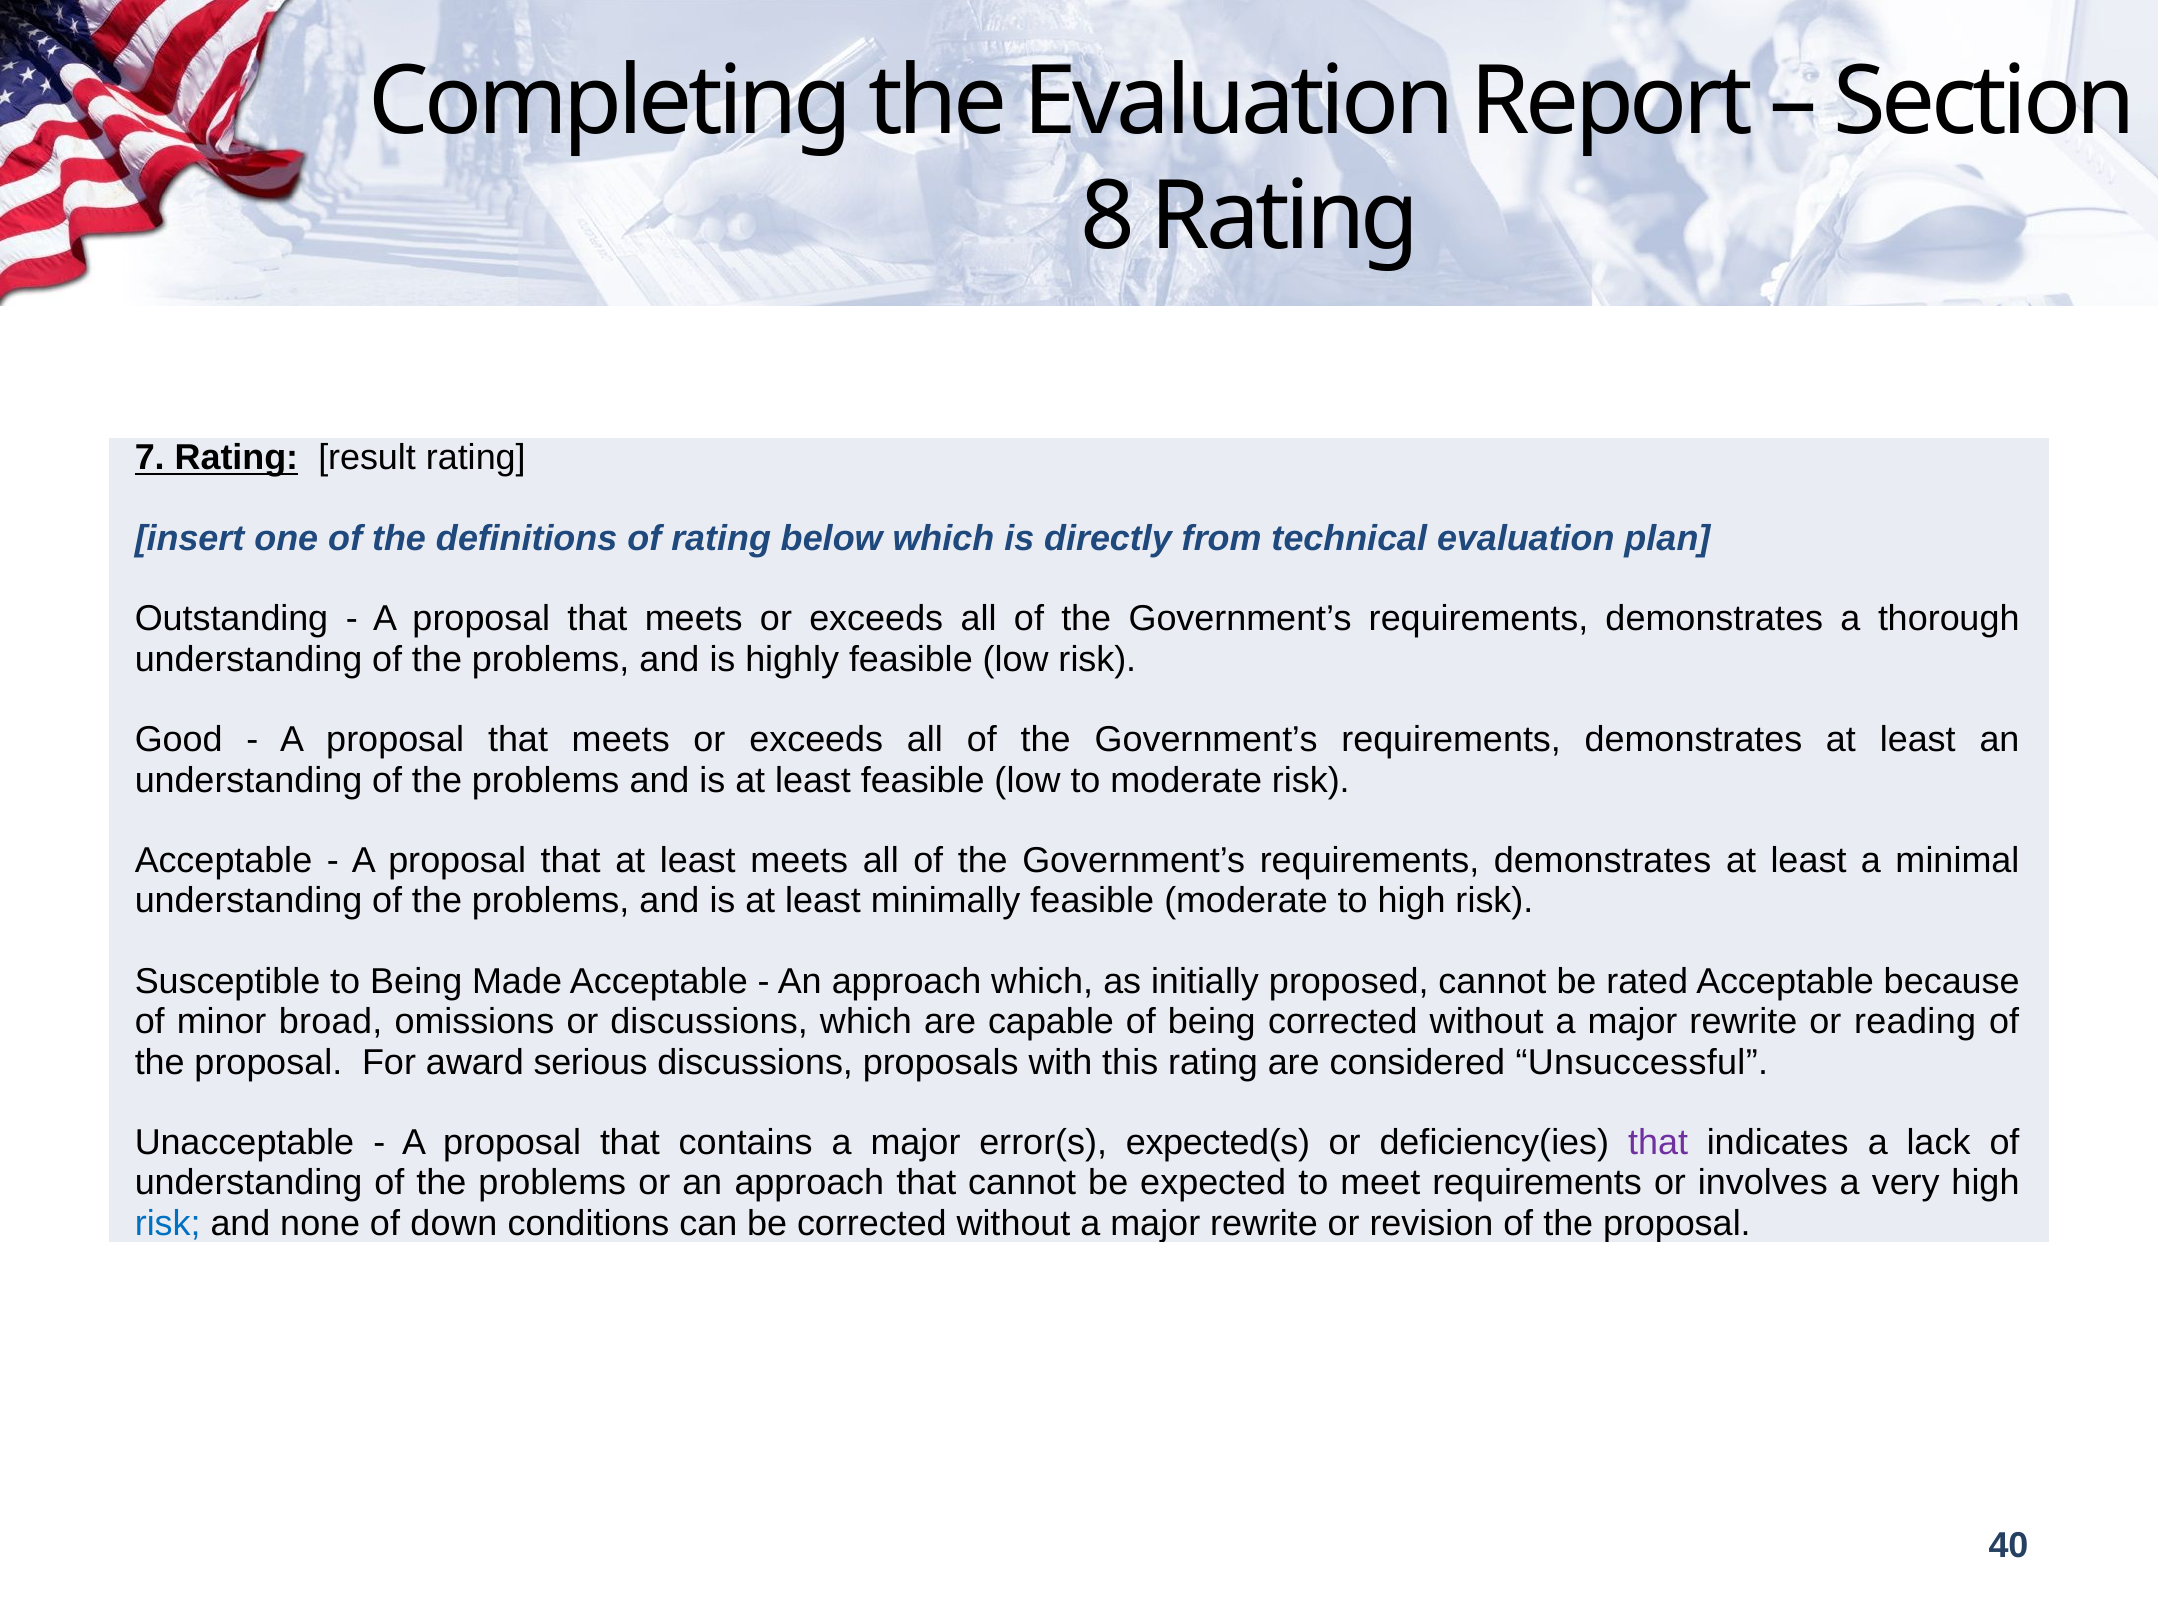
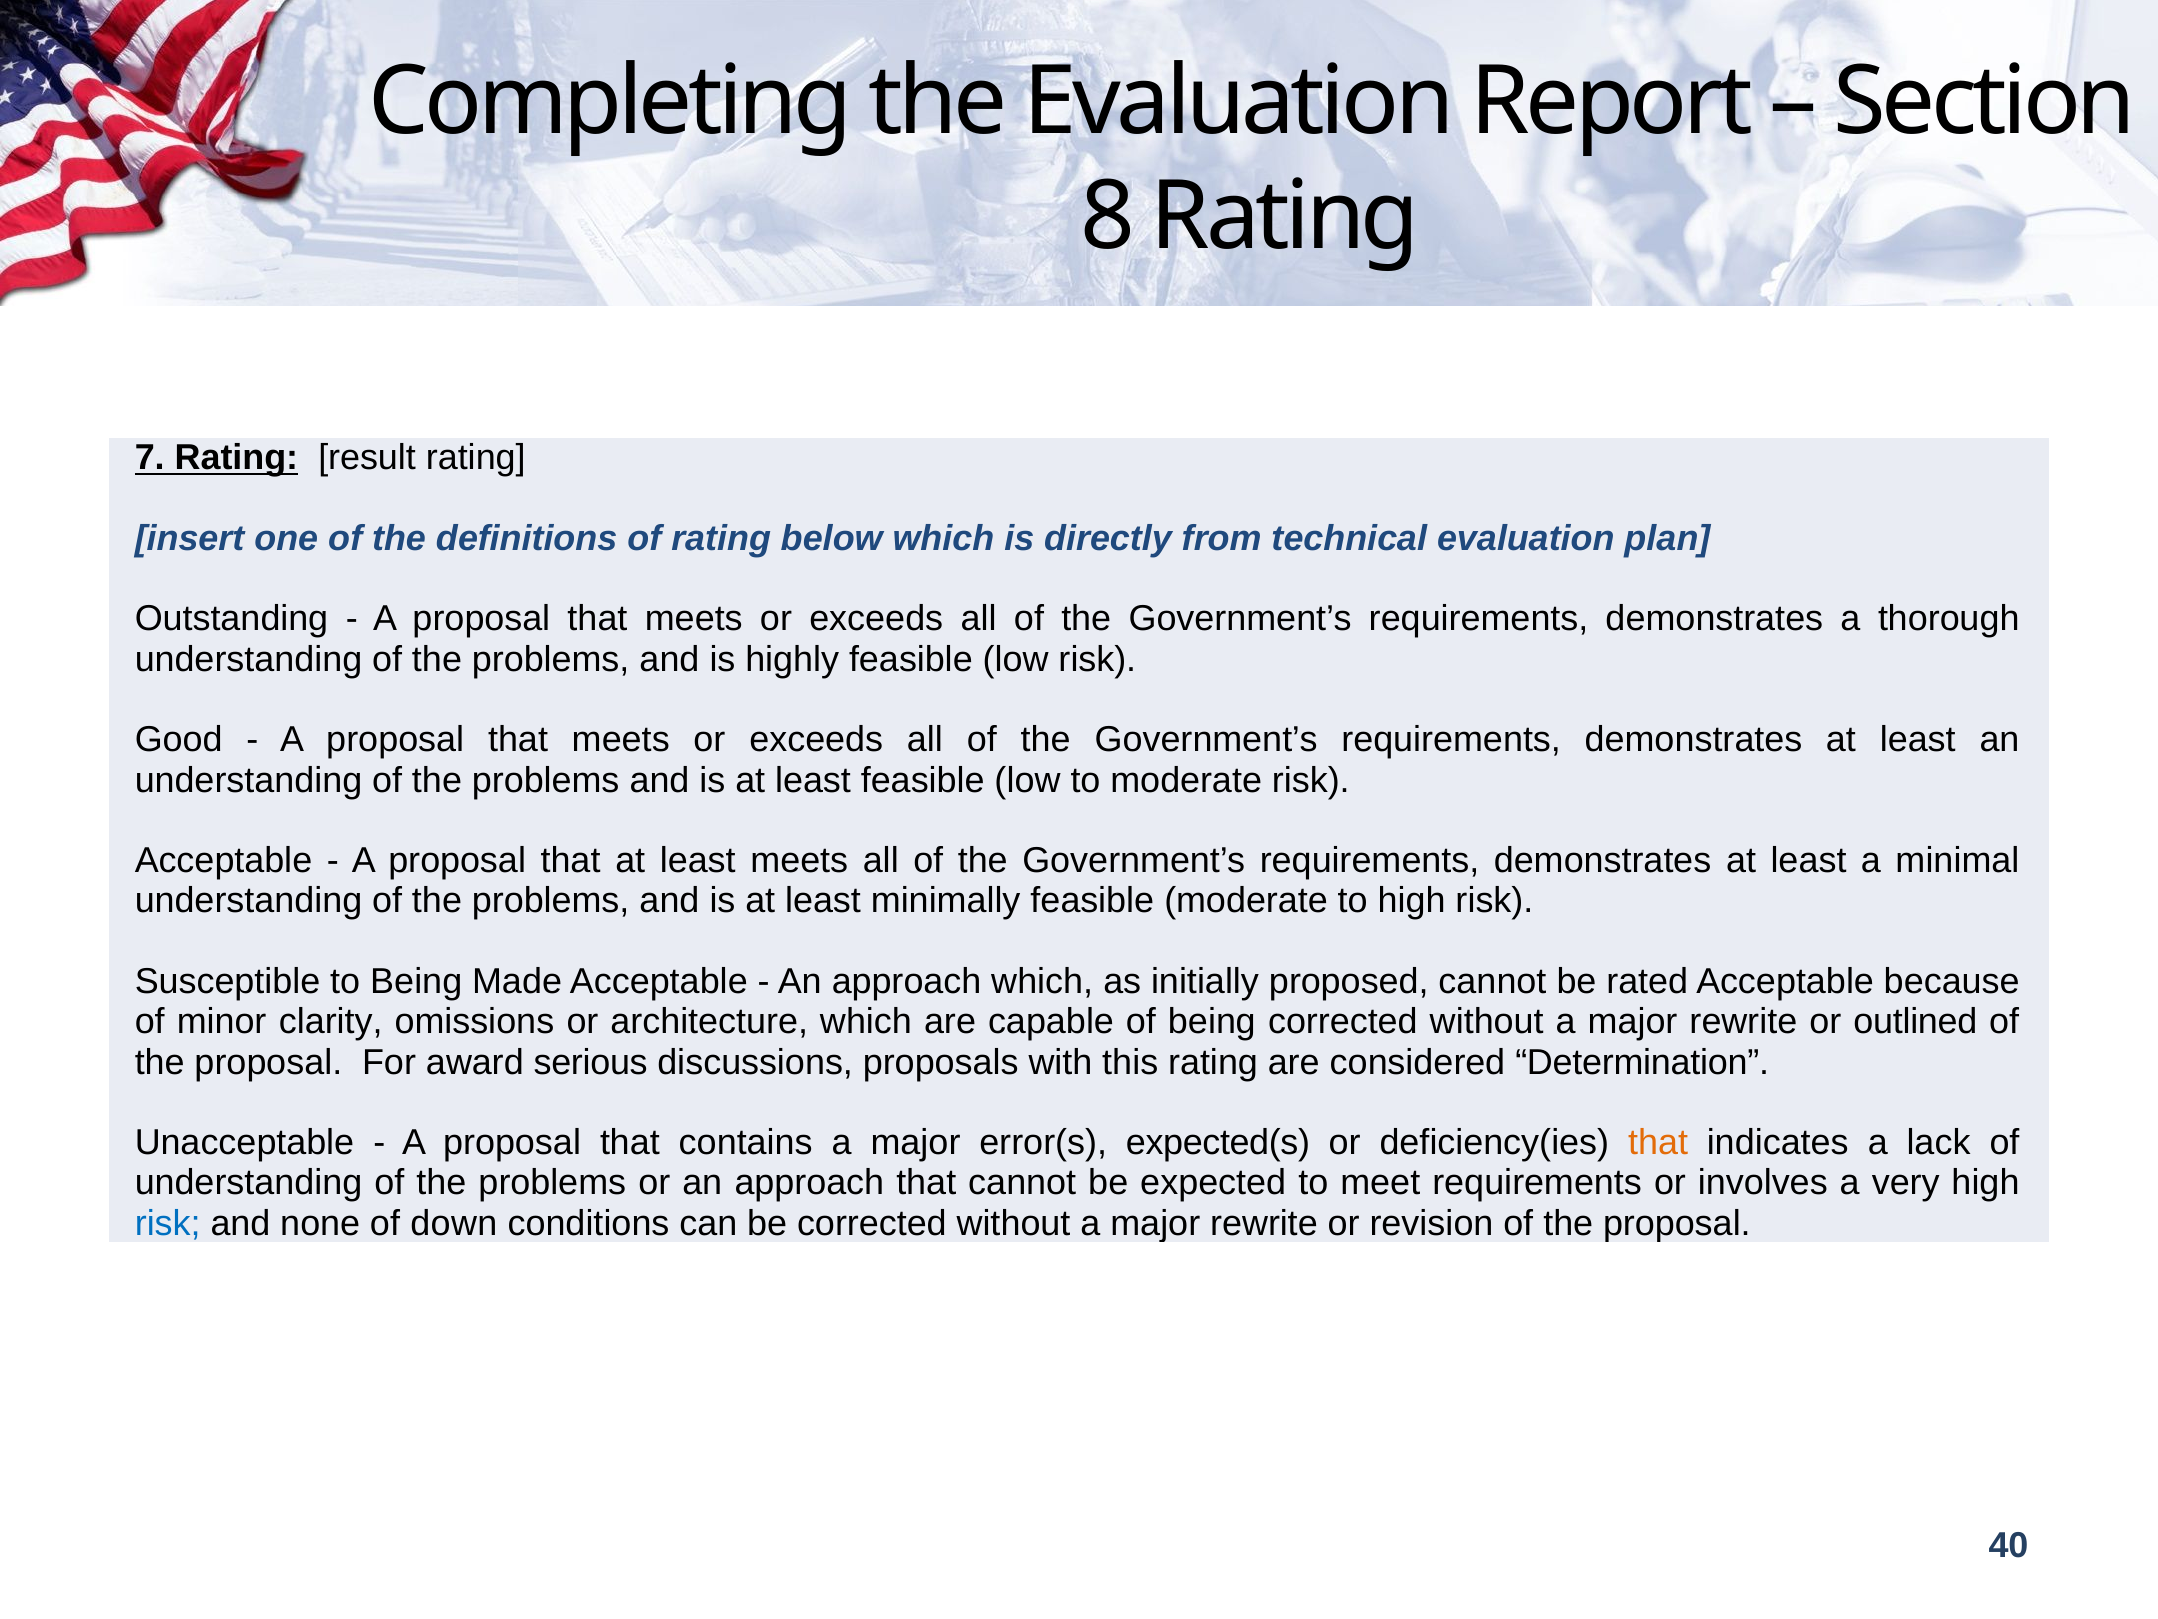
broad: broad -> clarity (331, 1022)
or discussions: discussions -> architecture (709, 1022)
reading: reading -> outlined (1915, 1022)
Unsuccessful: Unsuccessful -> Determination (1642, 1062)
that colour: purple -> orange (1658, 1142)
